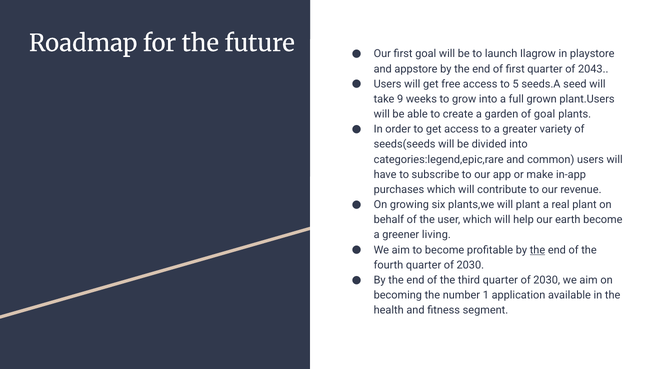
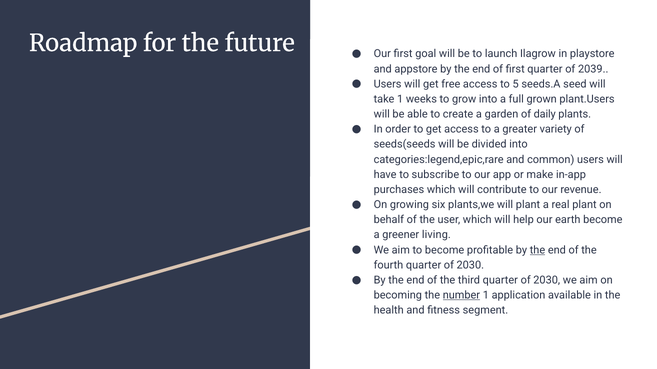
2043: 2043 -> 2039 (593, 69)
take 9: 9 -> 1 (400, 99)
of goal: goal -> daily (545, 114)
number underline: none -> present (461, 296)
